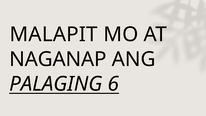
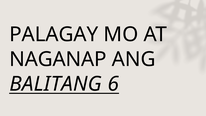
MALAPIT: MALAPIT -> PALAGAY (54, 34)
PALAGING: PALAGING -> BALITANG (56, 84)
